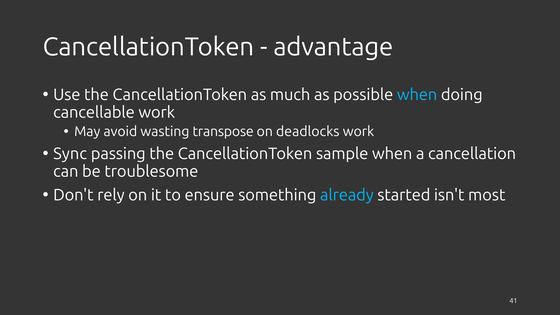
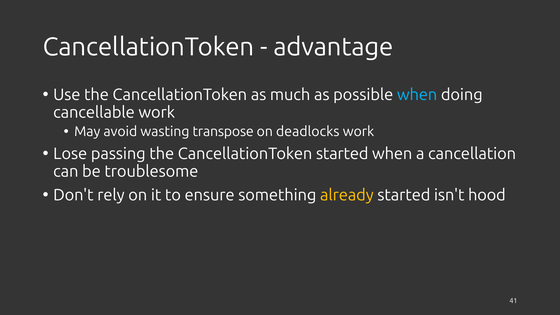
Sync: Sync -> Lose (70, 154)
CancellationToken sample: sample -> started (342, 154)
already colour: light blue -> yellow (347, 195)
most: most -> hood (487, 195)
